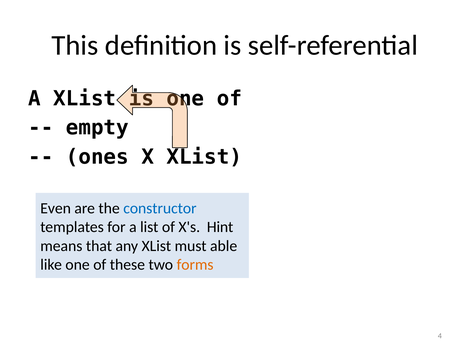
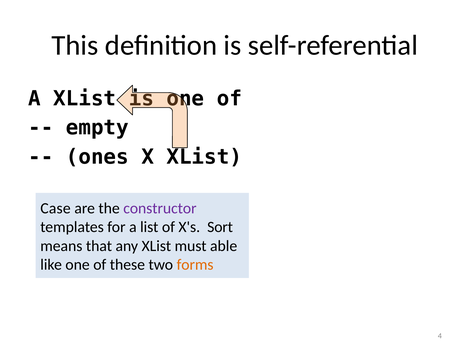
Even: Even -> Case (56, 209)
constructor colour: blue -> purple (160, 209)
Hint: Hint -> Sort (220, 227)
